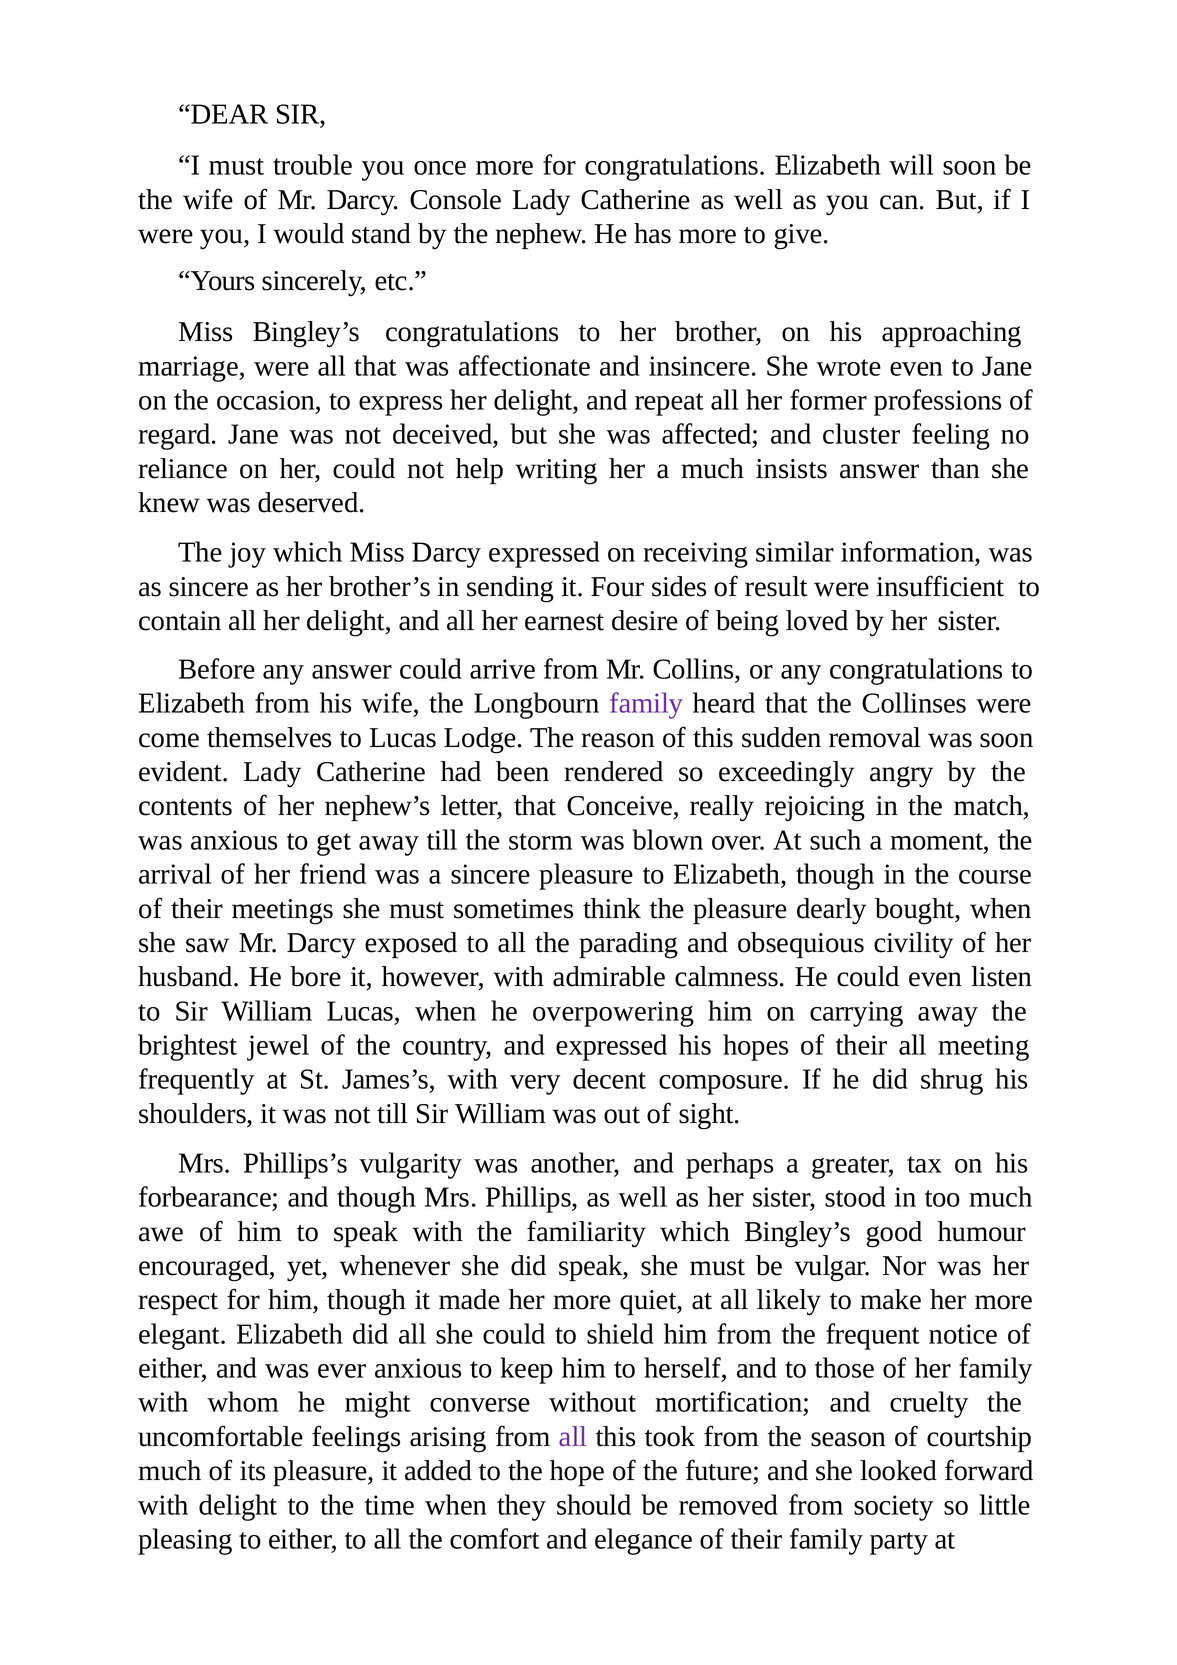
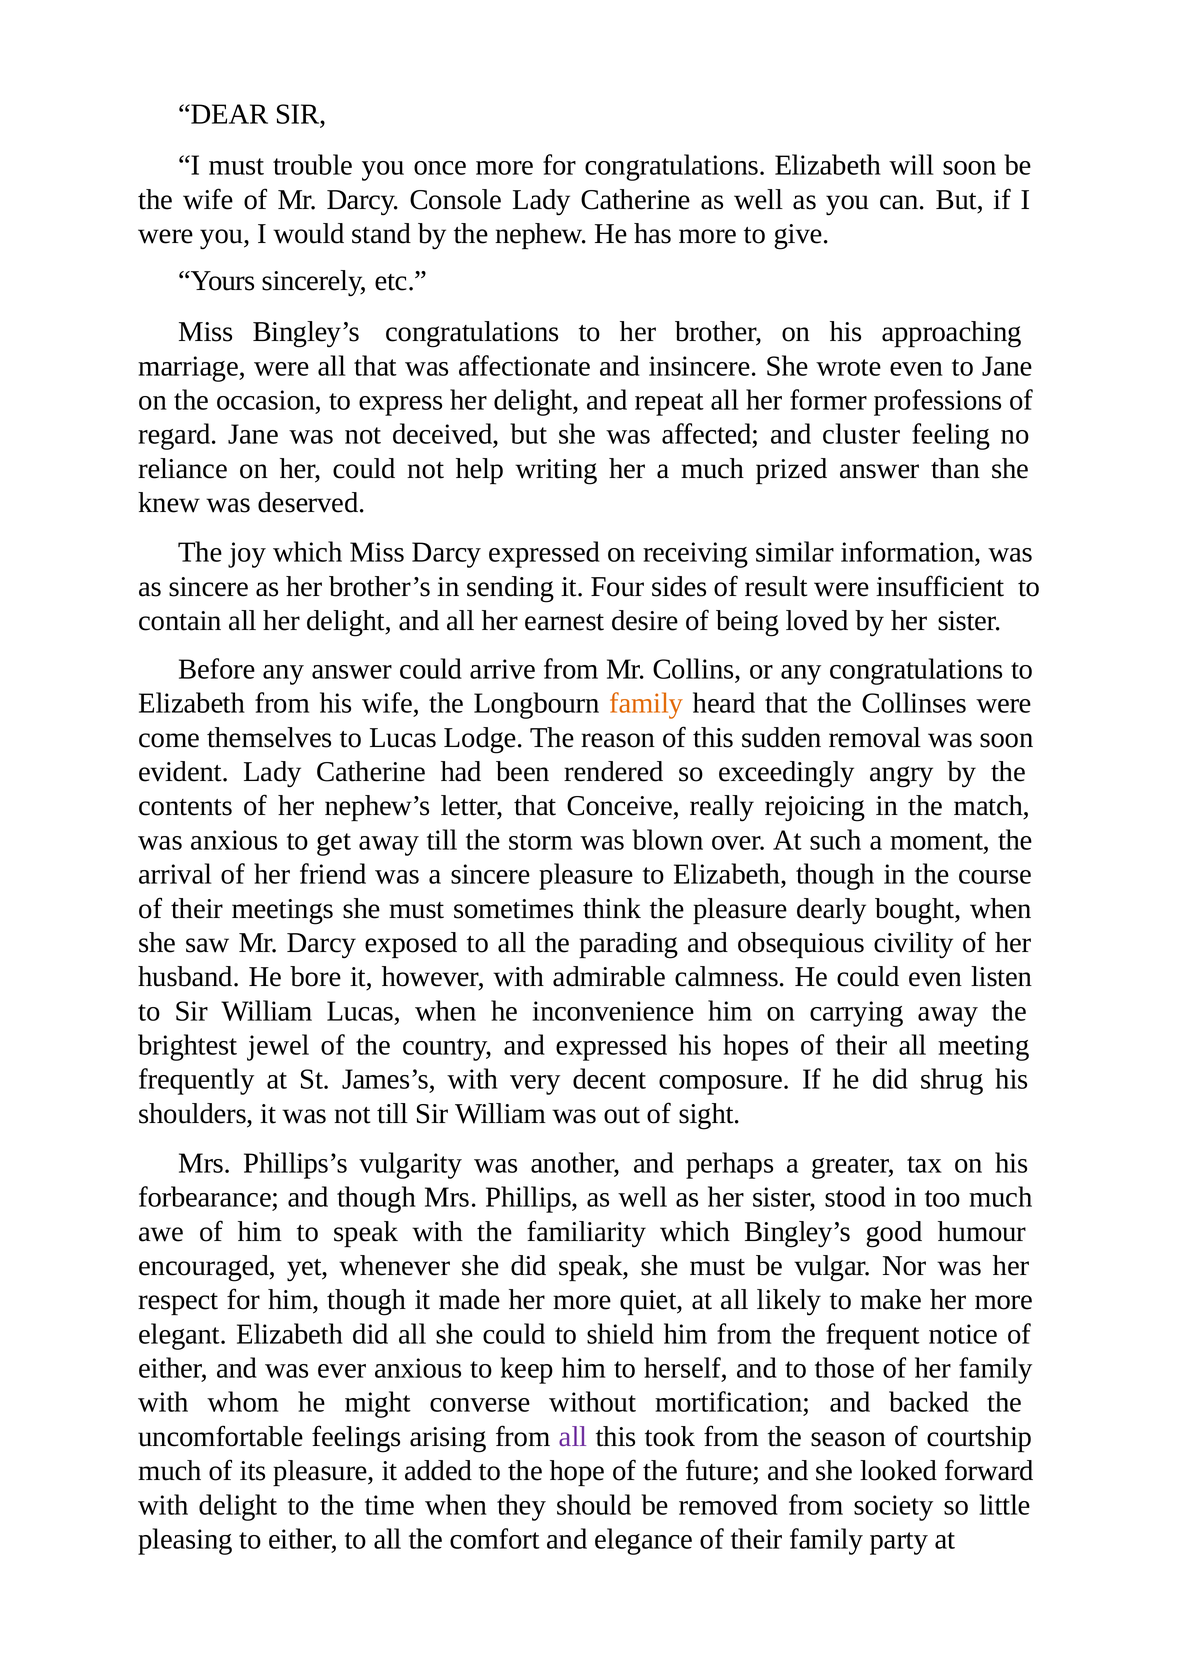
insists: insists -> prized (792, 469)
family colour: purple -> orange (646, 704)
overpowering: overpowering -> inconvenience (613, 1012)
cruelty: cruelty -> backed (929, 1403)
